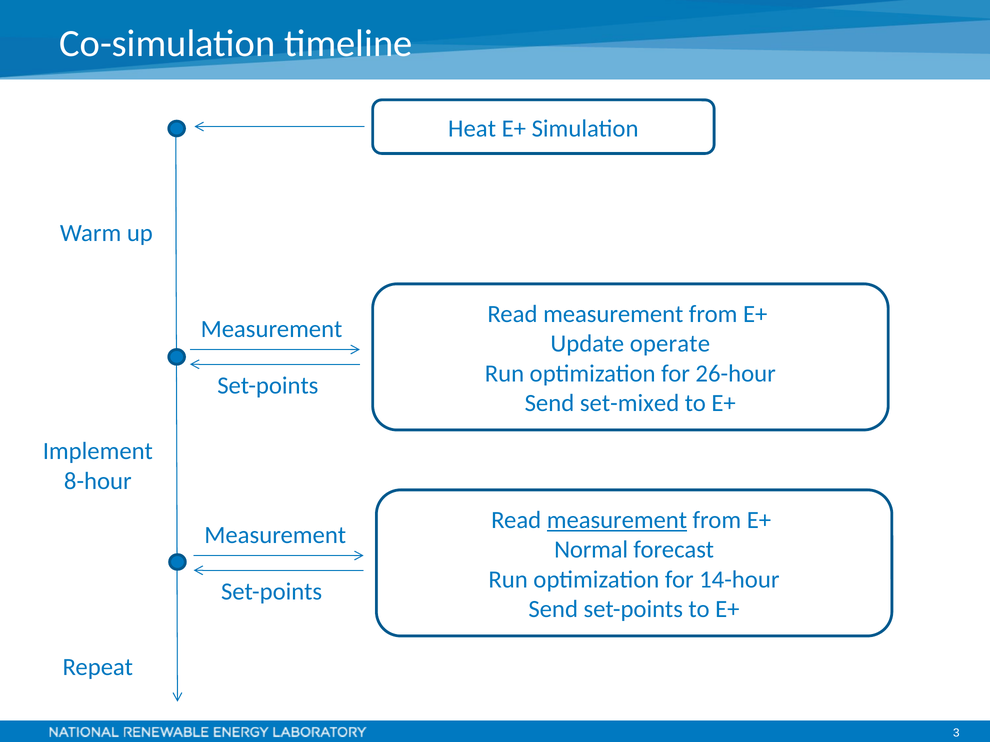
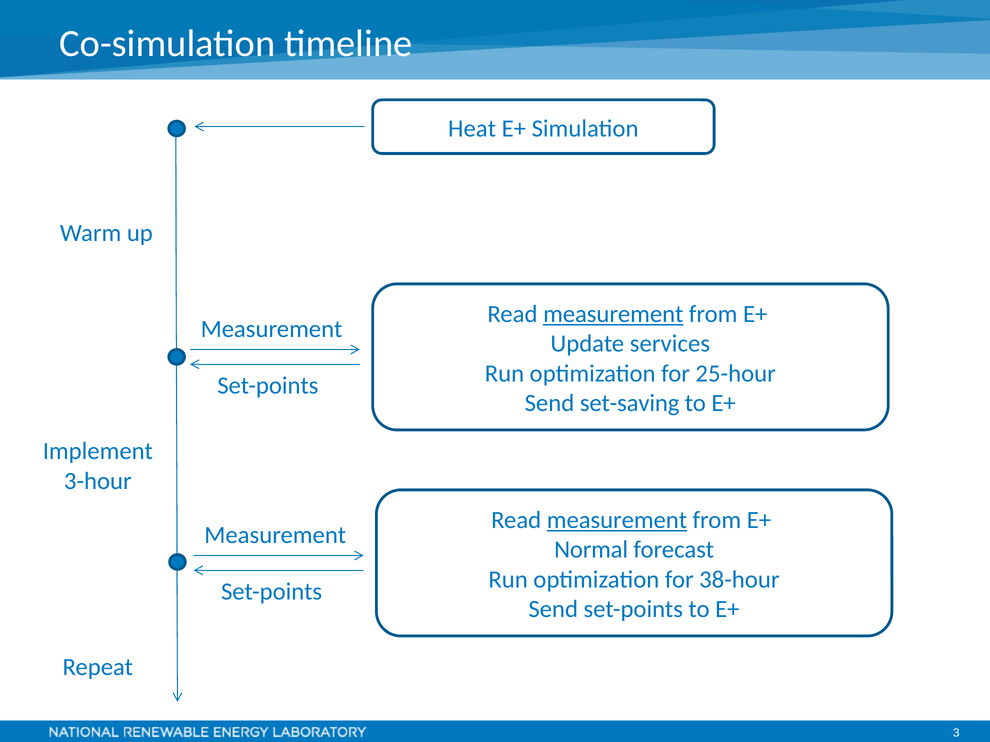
measurement underline: none -> present (613, 314)
operate: operate -> services (670, 344)
26-hour: 26-hour -> 25-hour (736, 374)
set-mixed: set-mixed -> set-saving (630, 403)
8-hour: 8-hour -> 3-hour (98, 481)
14-hour: 14-hour -> 38-hour (739, 580)
